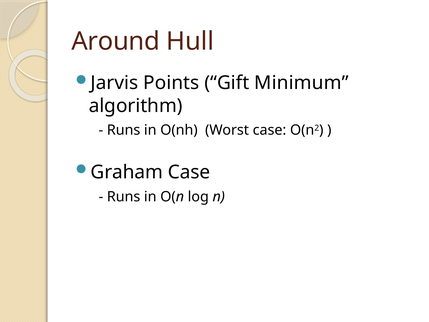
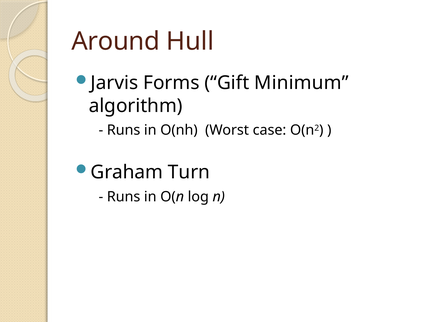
Points: Points -> Forms (171, 83)
Graham Case: Case -> Turn (189, 172)
